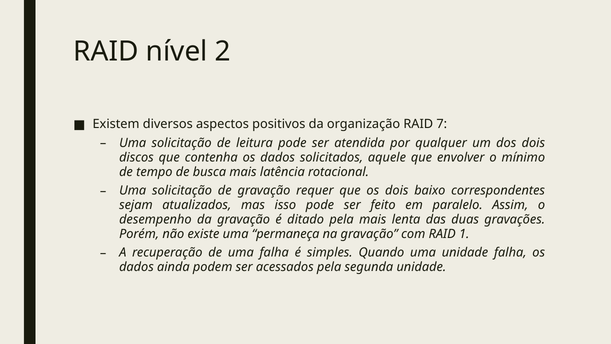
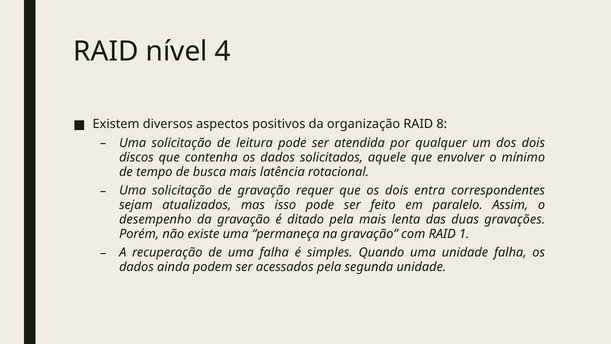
2: 2 -> 4 (223, 51)
7: 7 -> 8 (442, 124)
baixo: baixo -> entra (430, 190)
